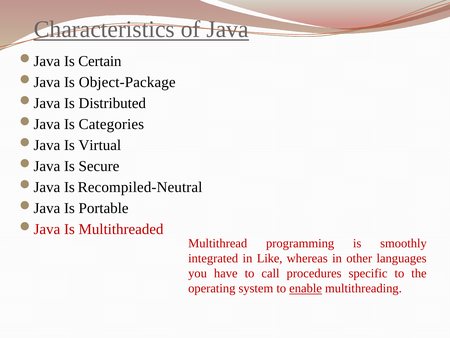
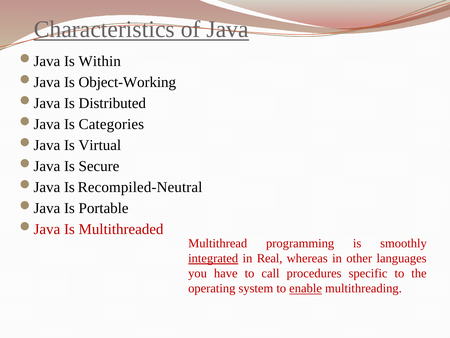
Certain: Certain -> Within (100, 61)
Object-Package: Object-Package -> Object-Working (127, 82)
integrated underline: none -> present (213, 258)
Like: Like -> Real (270, 258)
